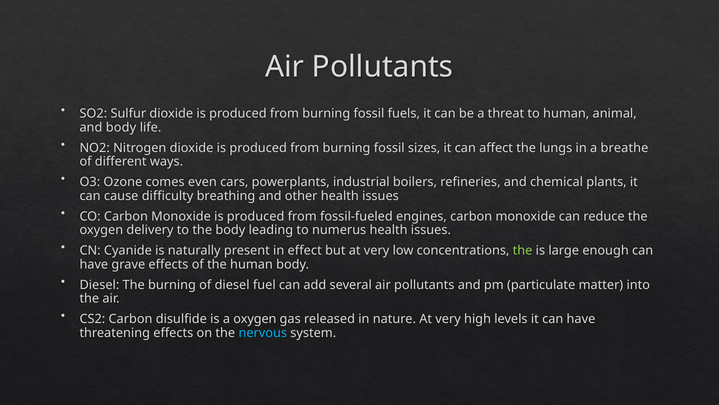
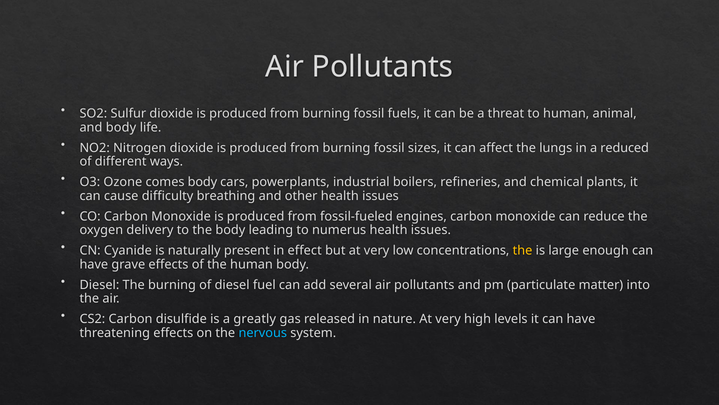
breathe: breathe -> reduced (625, 148)
comes even: even -> body (202, 182)
the colour: light green -> yellow (523, 250)
a oxygen: oxygen -> greatly (255, 319)
